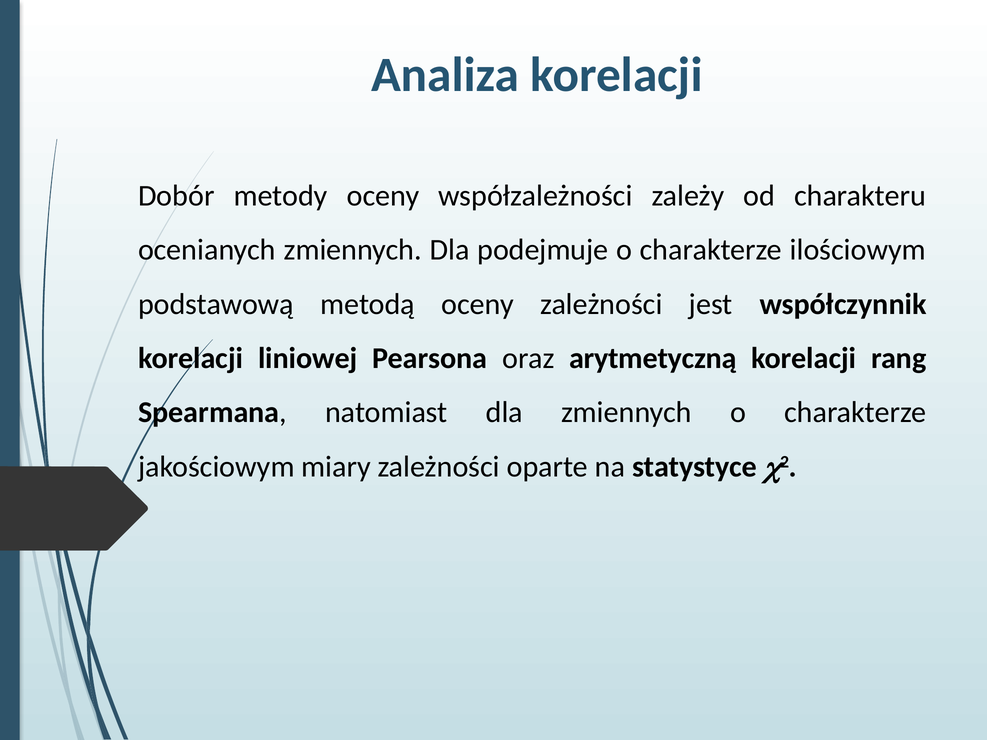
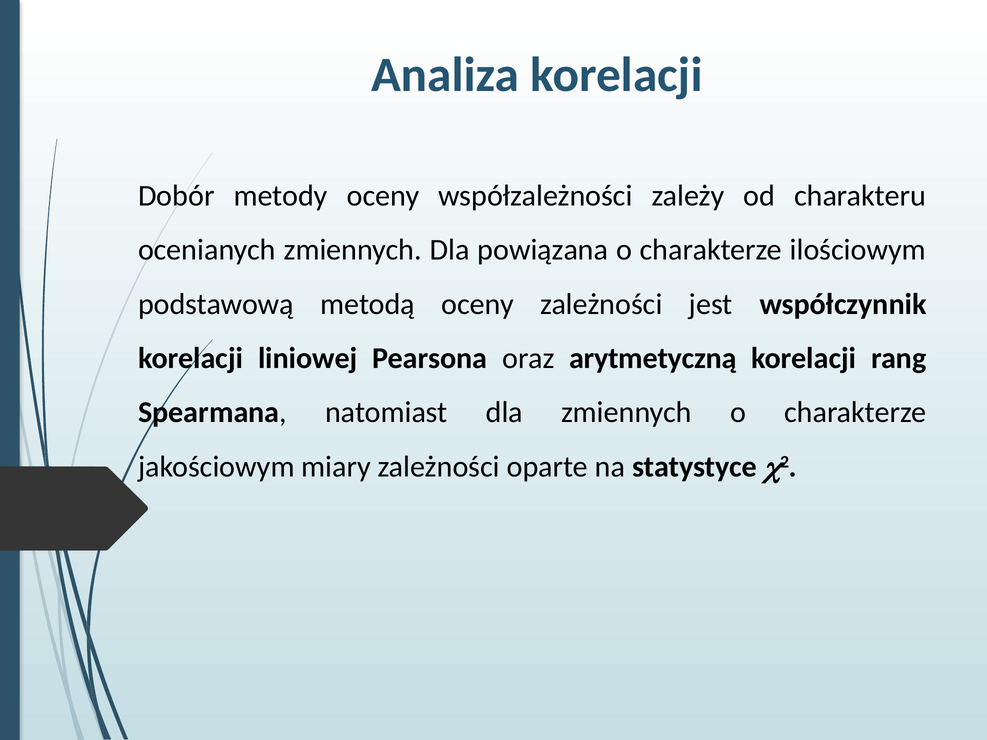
podejmuje: podejmuje -> powiązana (543, 250)
